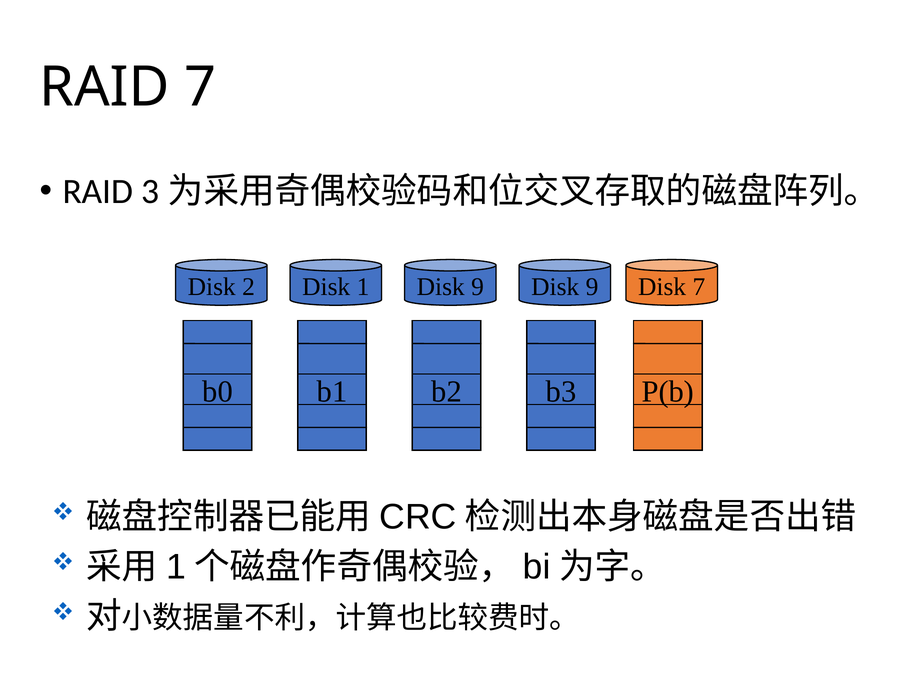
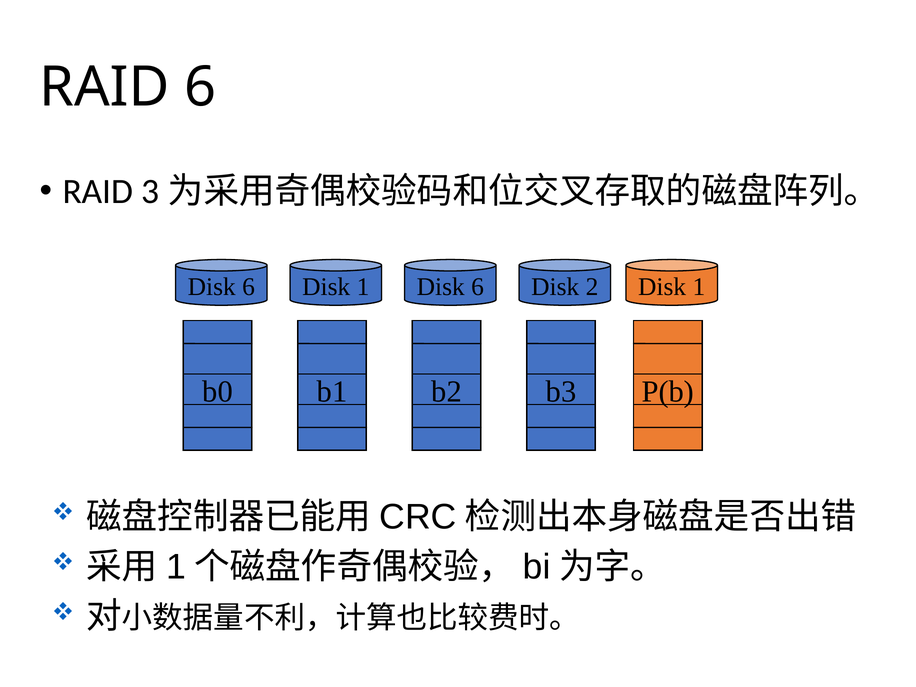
RAID 7: 7 -> 6 (200, 87)
2: 2 -> 6 (249, 287)
1 Disk 9: 9 -> 6 (478, 287)
9: 9 -> 2 (592, 287)
7: 7 -> 1 (699, 287)
